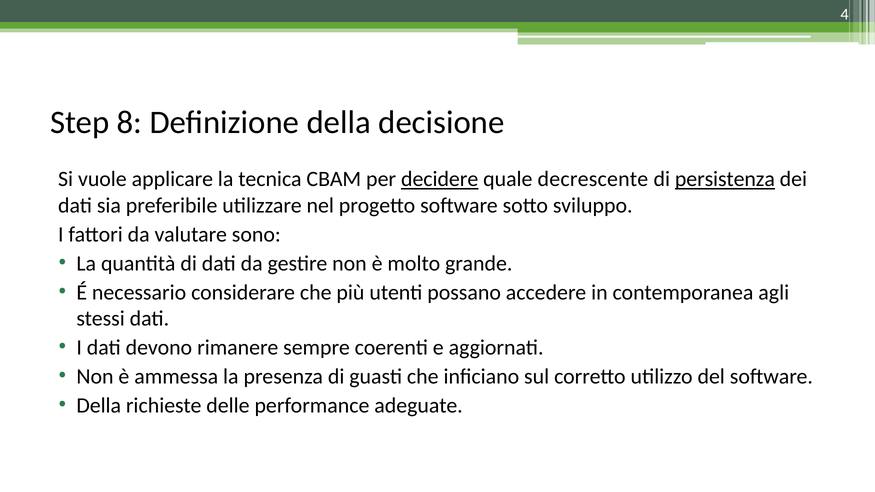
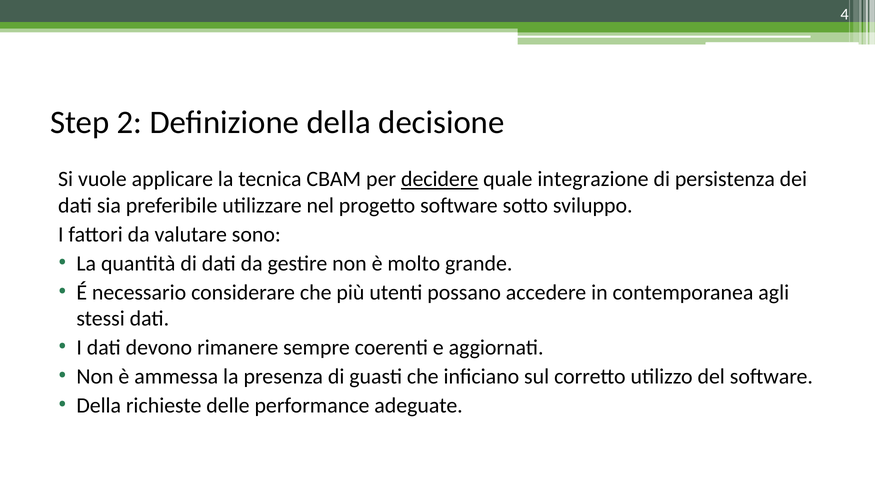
8: 8 -> 2 (129, 123)
decrescente: decrescente -> integrazione (593, 179)
persistenza underline: present -> none (725, 179)
